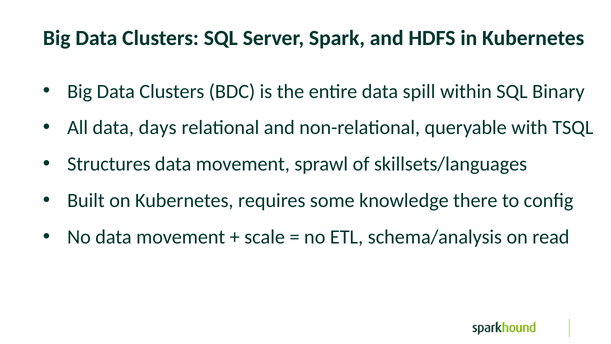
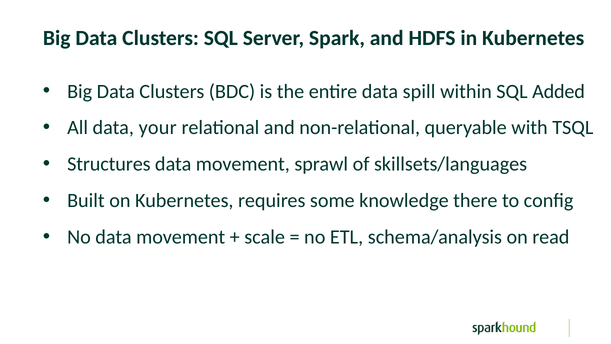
Binary: Binary -> Added (559, 91)
days: days -> your (158, 128)
